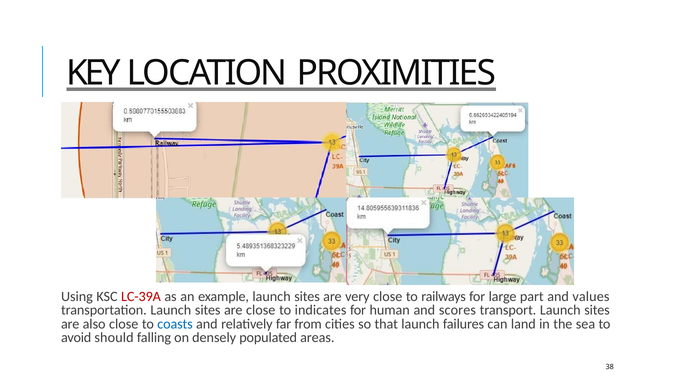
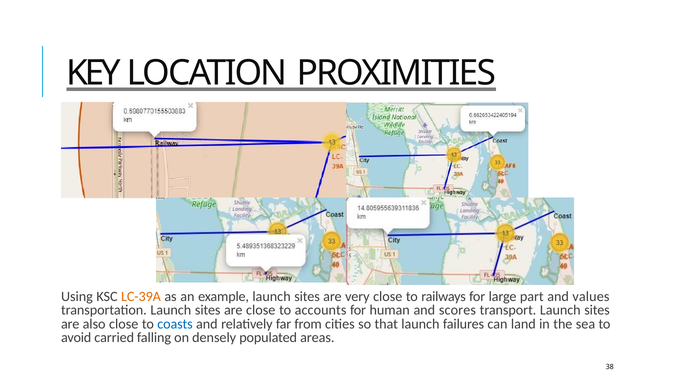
LC-39A colour: red -> orange (141, 297)
indicates: indicates -> accounts (321, 310)
should: should -> carried (114, 337)
